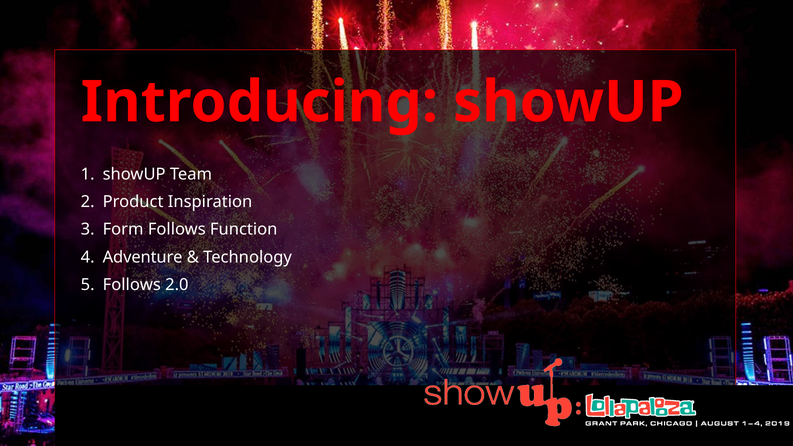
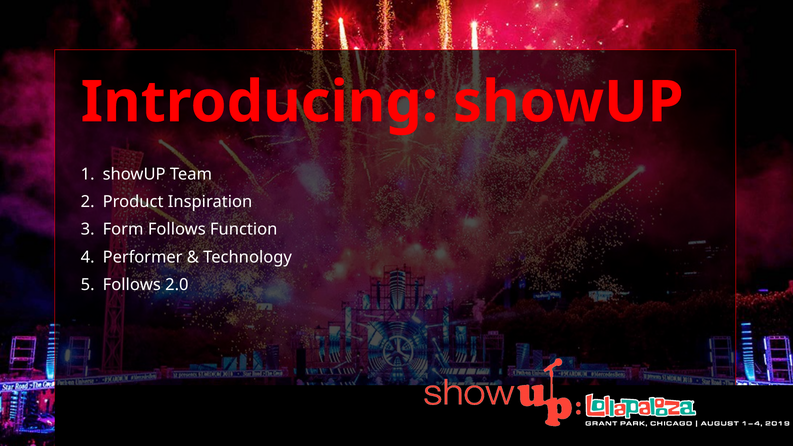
Adventure: Adventure -> Performer (143, 257)
